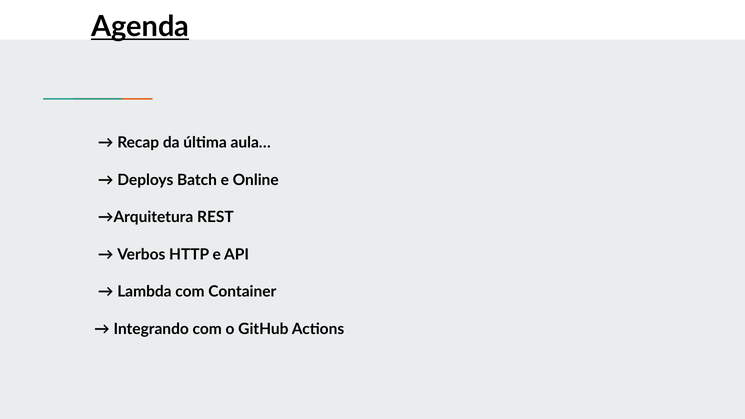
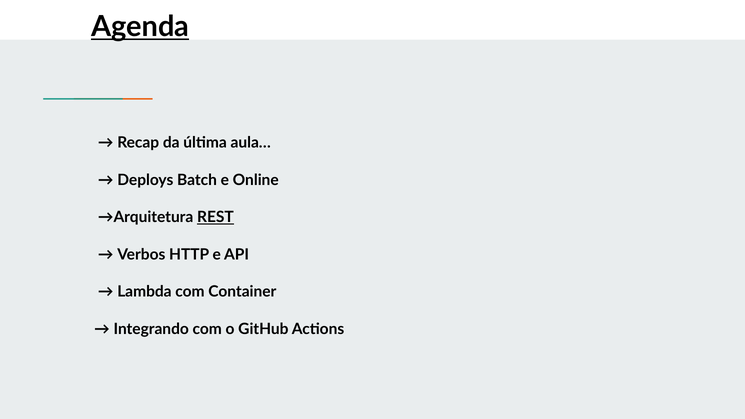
REST underline: none -> present (215, 217)
